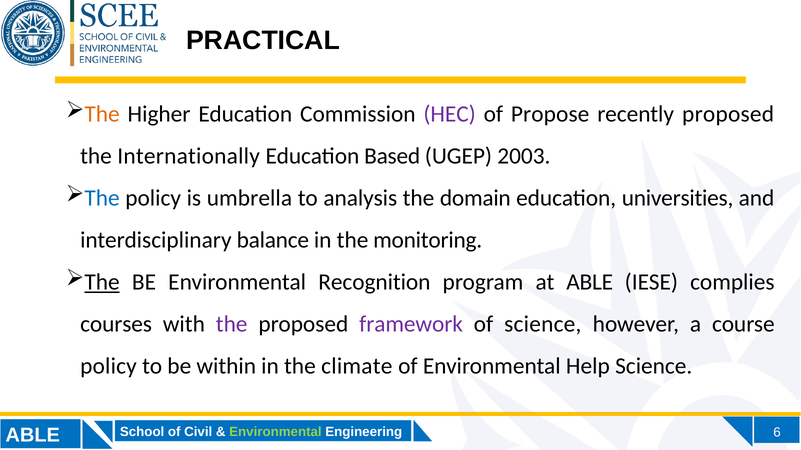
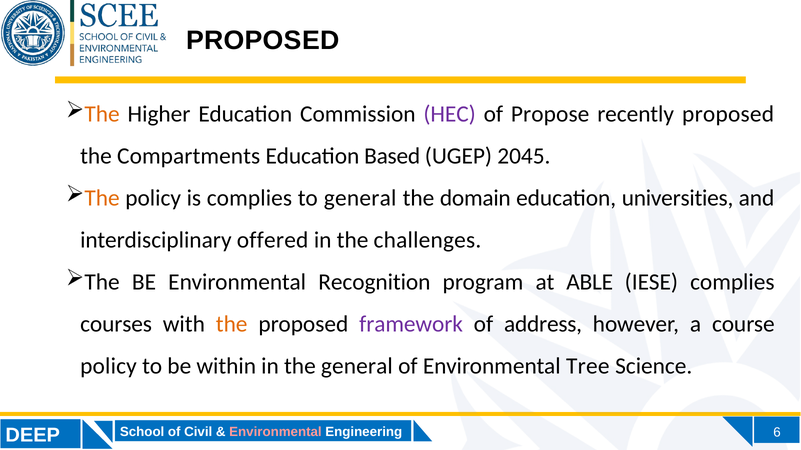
PRACTICAL: PRACTICAL -> PROPOSED (263, 41)
Internationally: Internationally -> Compartments (189, 156)
2003: 2003 -> 2045 (524, 156)
The colour: blue -> orange (102, 198)
is umbrella: umbrella -> complies (249, 198)
to analysis: analysis -> general (360, 198)
balance: balance -> offered (273, 240)
monitoring: monitoring -> challenges (427, 240)
The underline: present -> none (102, 282)
the colour: purple -> orange (232, 324)
of science: science -> address (543, 324)
the climate: climate -> general (357, 367)
Help: Help -> Tree (588, 367)
Environmental colour: light green -> pink (275, 432)
ABLE: ABLE -> DEEP (33, 436)
